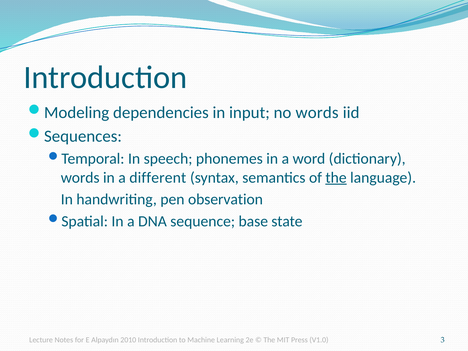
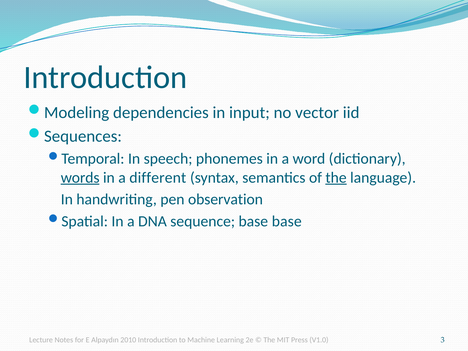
no words: words -> vector (317, 113)
words underline: none -> present (80, 178)
base state: state -> base (287, 221)
